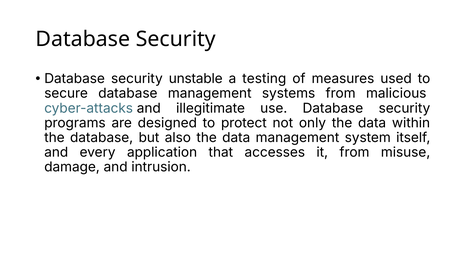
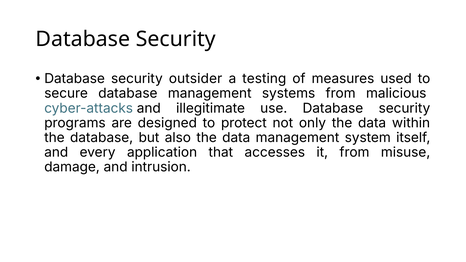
unstable: unstable -> outsider (196, 79)
